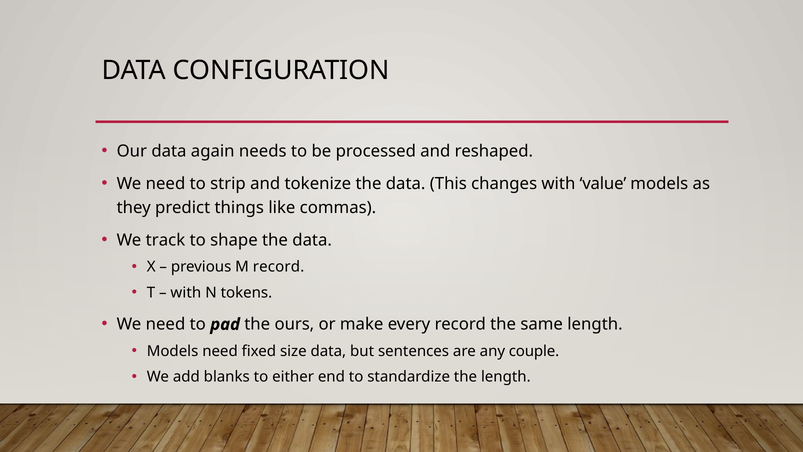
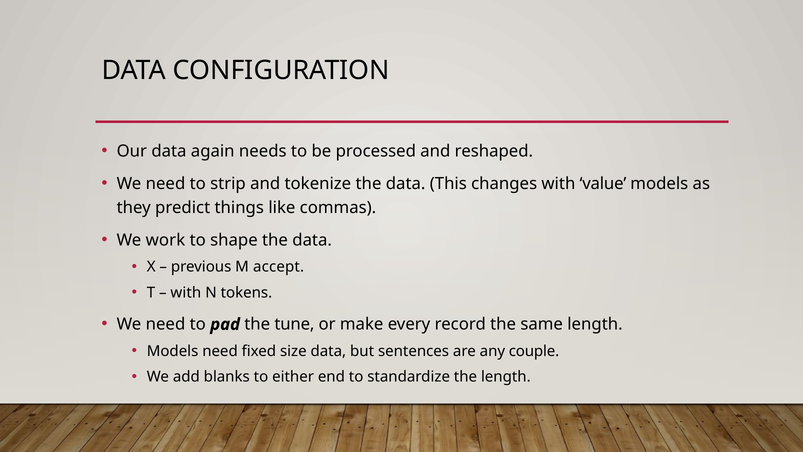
track: track -> work (165, 240)
M record: record -> accept (279, 267)
ours: ours -> tune (294, 324)
